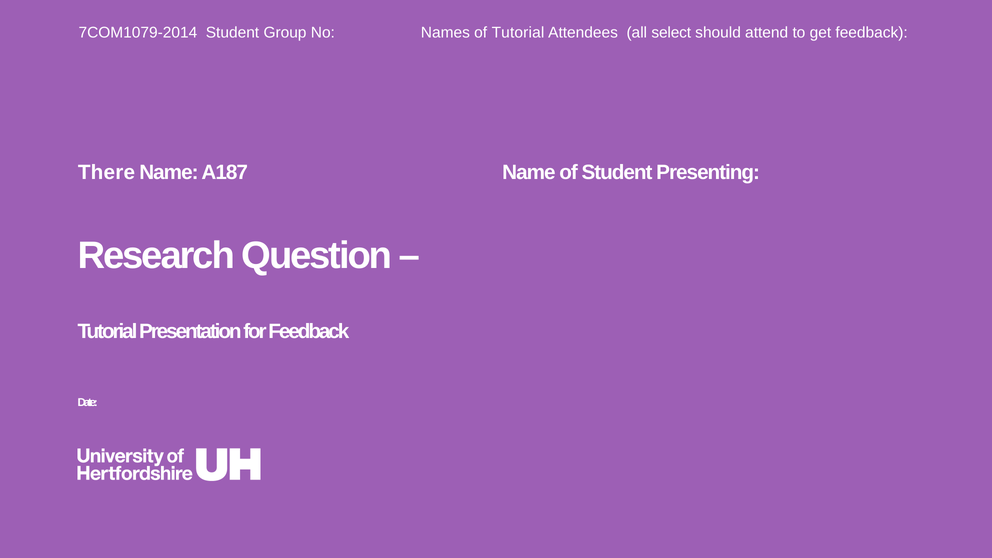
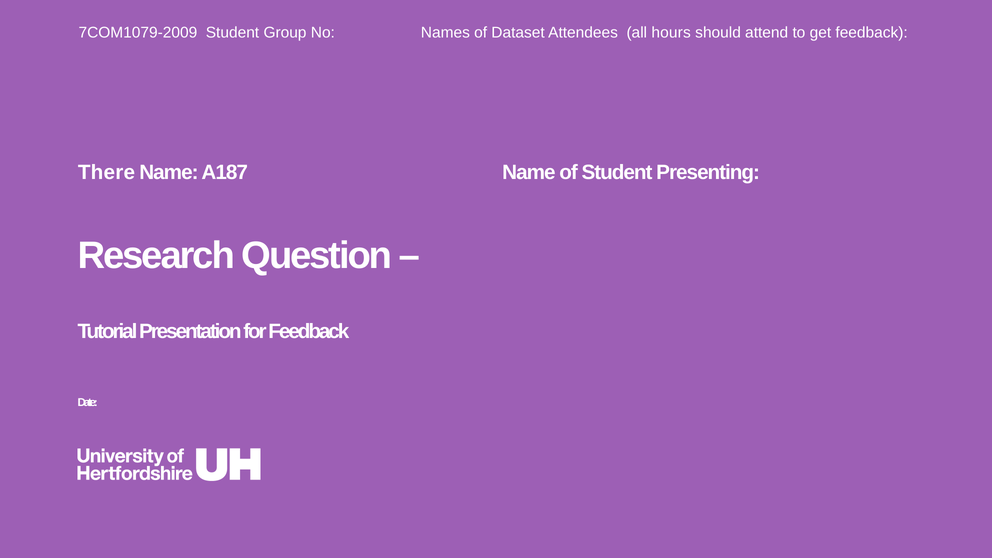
7COM1079-2014: 7COM1079-2014 -> 7COM1079-2009 (138, 33)
of Tutorial: Tutorial -> Dataset (518, 33)
select: select -> hours (671, 33)
